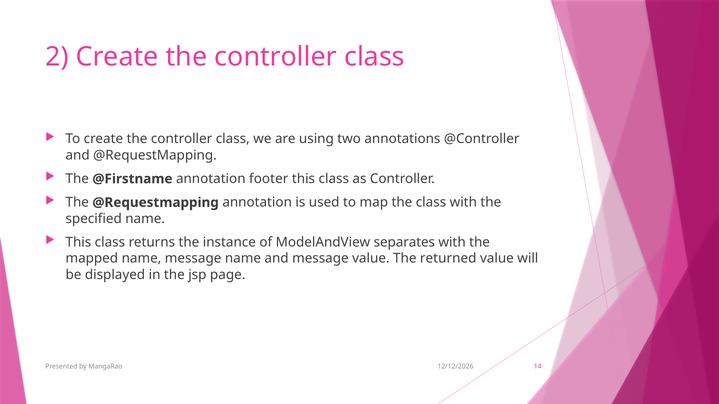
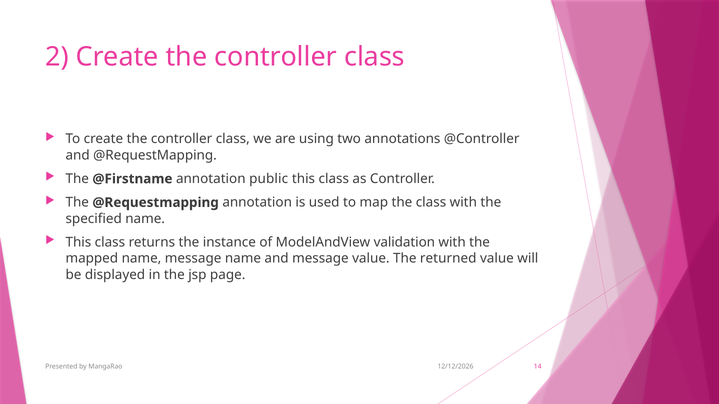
footer: footer -> public (269, 179)
separates: separates -> validation (404, 243)
